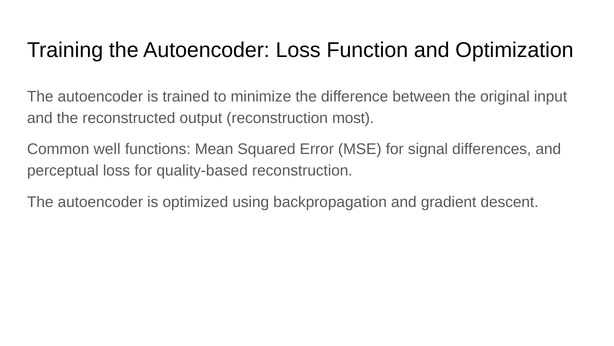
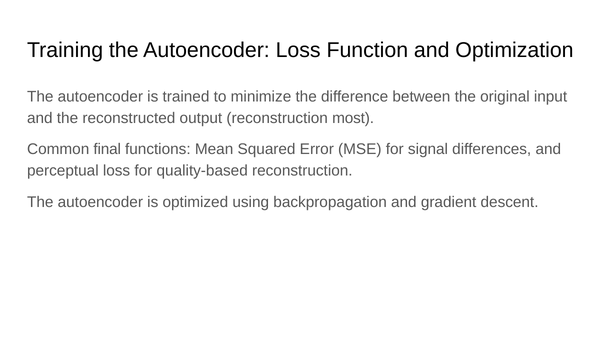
well: well -> final (107, 149)
